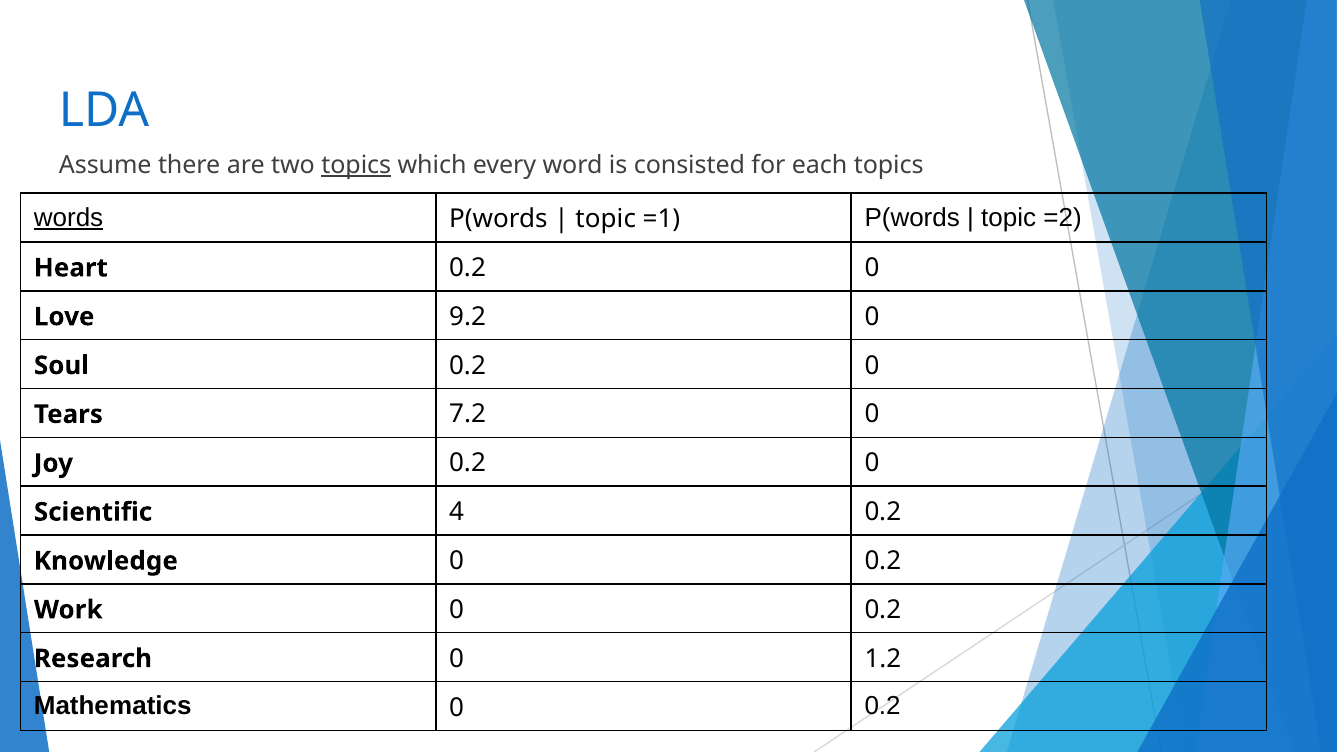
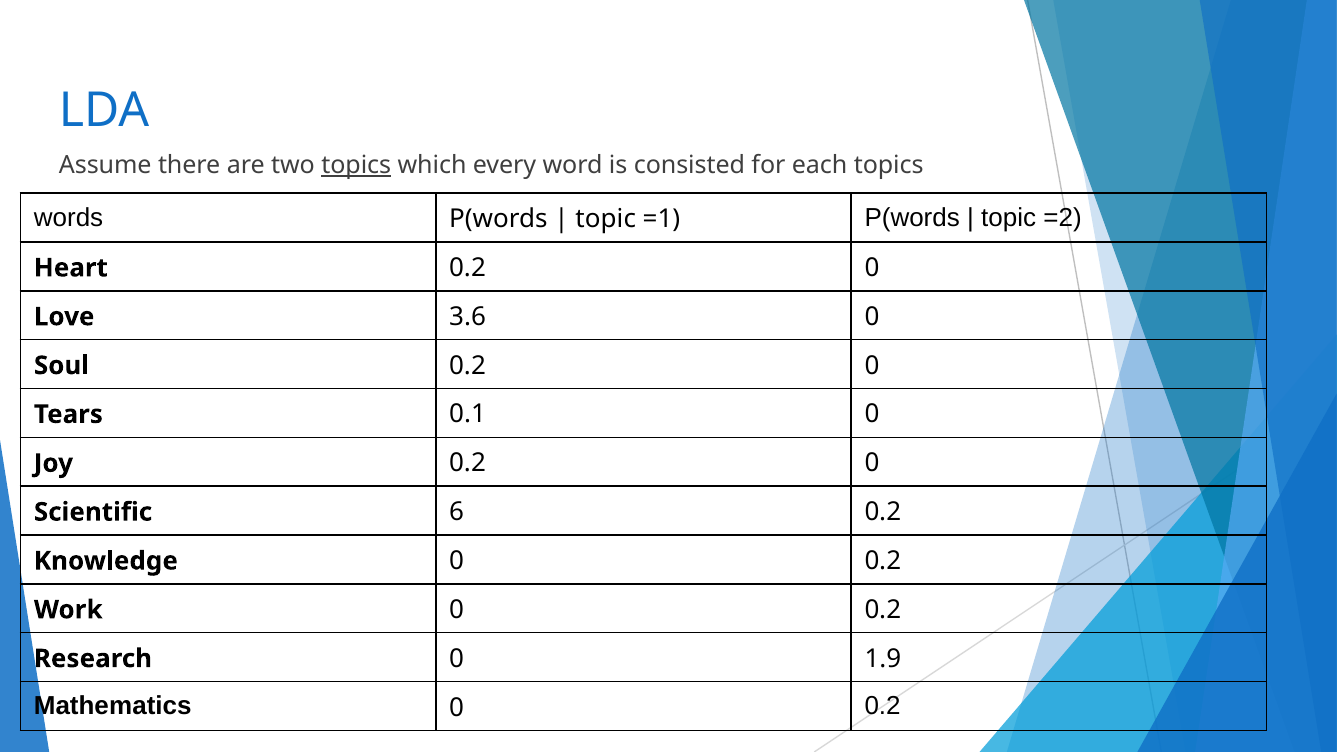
words underline: present -> none (69, 218)
9.2: 9.2 -> 3.6 (468, 317)
7.2: 7.2 -> 0.1 (468, 414)
4: 4 -> 6 (457, 512)
1.2: 1.2 -> 1.9 (883, 659)
